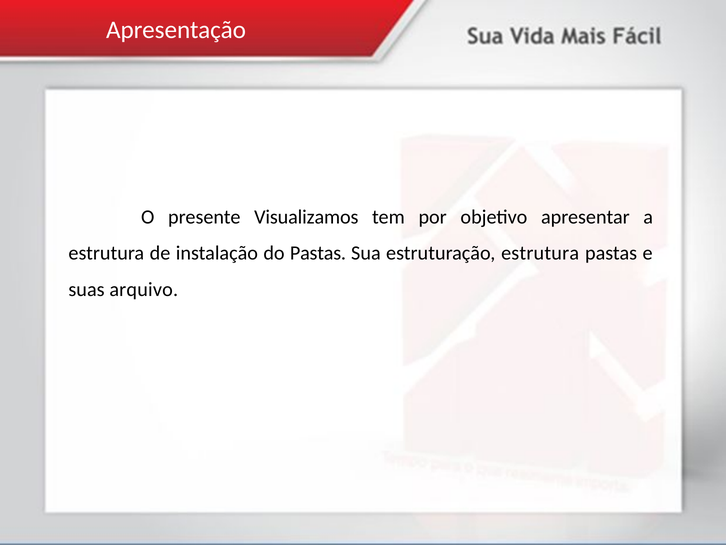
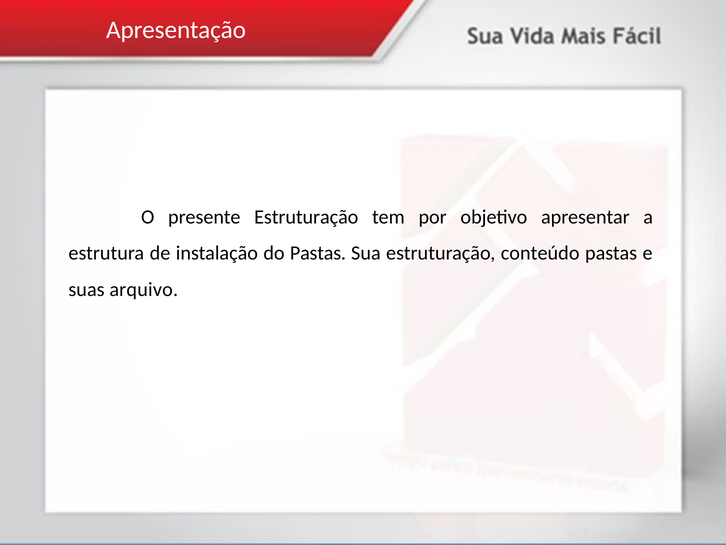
presente Visualizamos: Visualizamos -> Estruturação (306, 217)
estruturação estrutura: estrutura -> conteúdo (540, 253)
